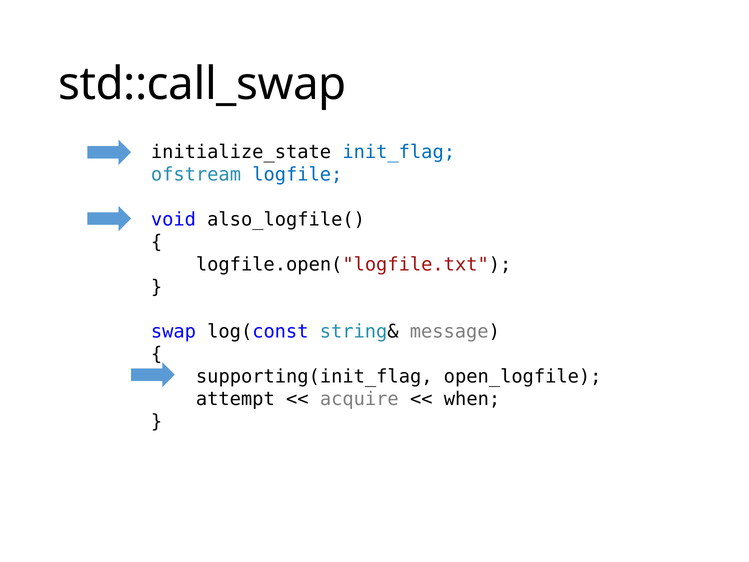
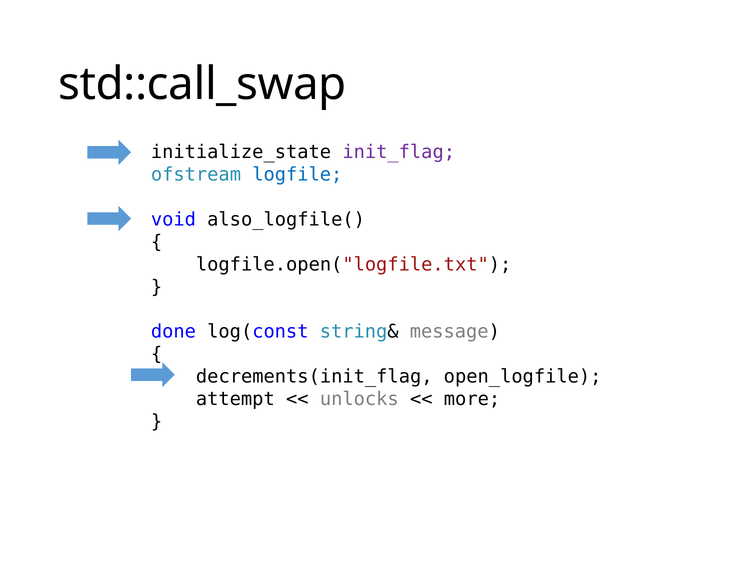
init_flag colour: blue -> purple (399, 152)
swap: swap -> done (173, 332)
supporting(init_flag: supporting(init_flag -> decrements(init_flag (314, 377)
acquire: acquire -> unlocks (359, 399)
when: when -> more (472, 399)
